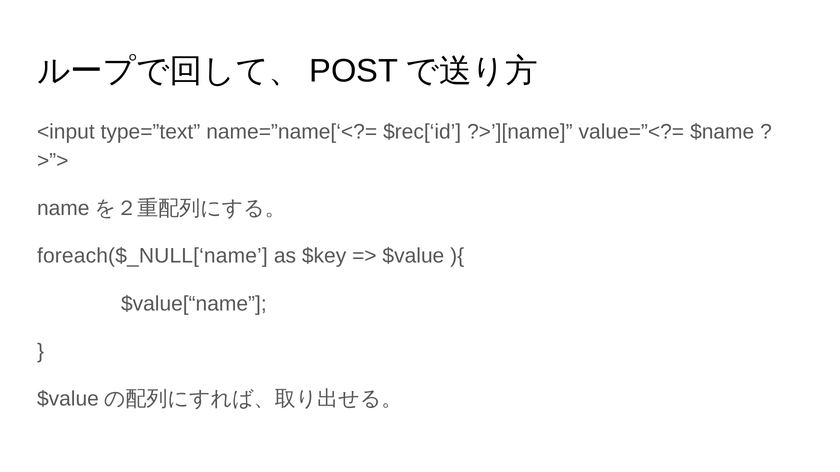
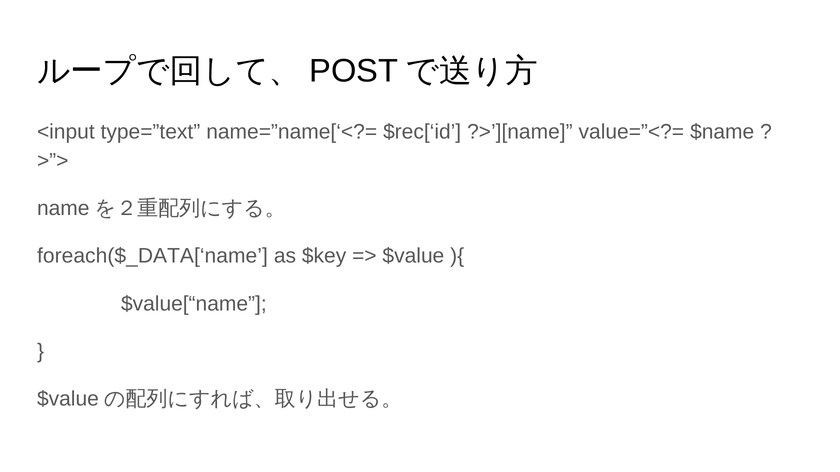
foreach($_NULL[‘name: foreach($_NULL[‘name -> foreach($_DATA[‘name (152, 256)
